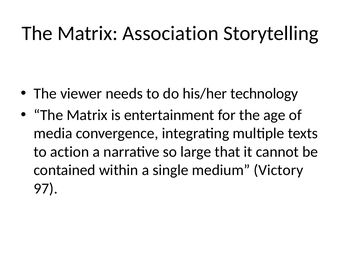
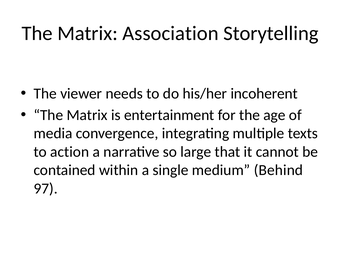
technology: technology -> incoherent (264, 94)
Victory: Victory -> Behind (278, 171)
